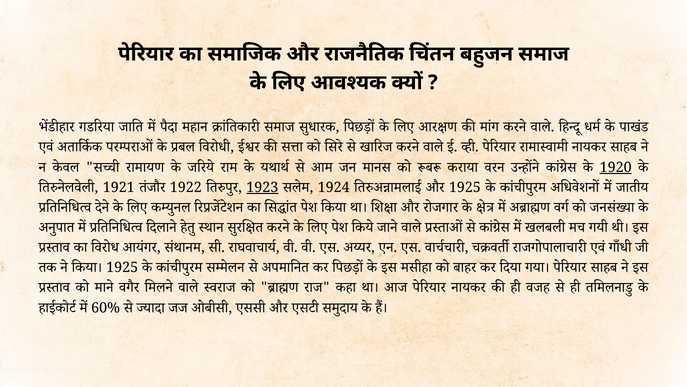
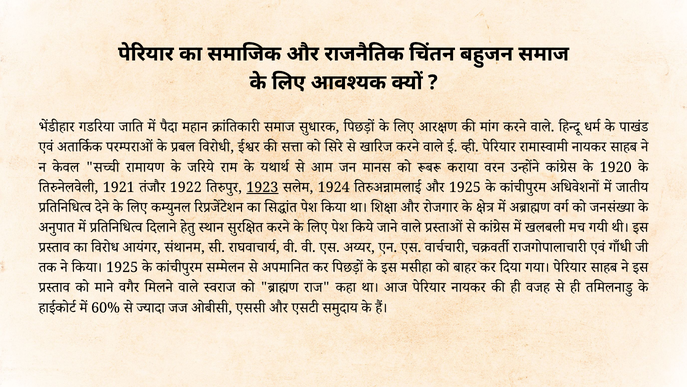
1920 underline: present -> none (616, 167)
